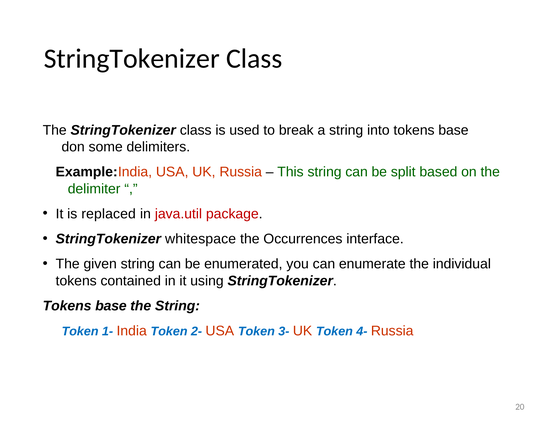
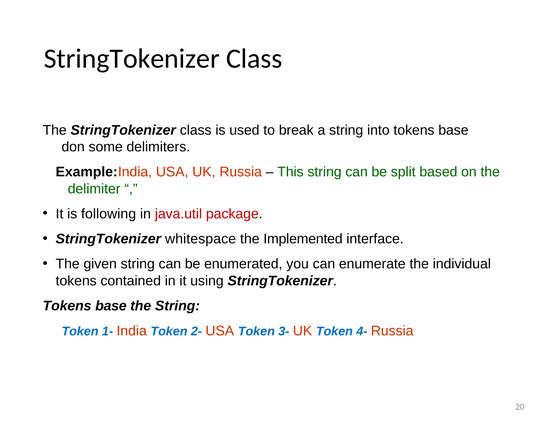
replaced: replaced -> following (109, 214)
Occurrences: Occurrences -> Implemented (303, 239)
